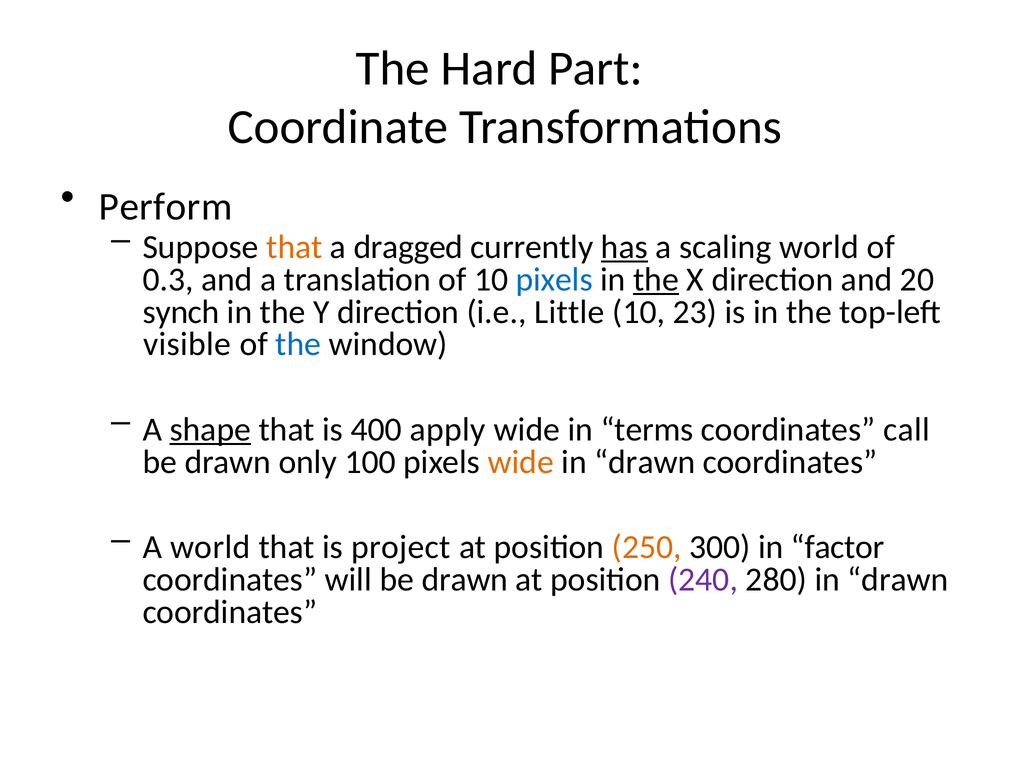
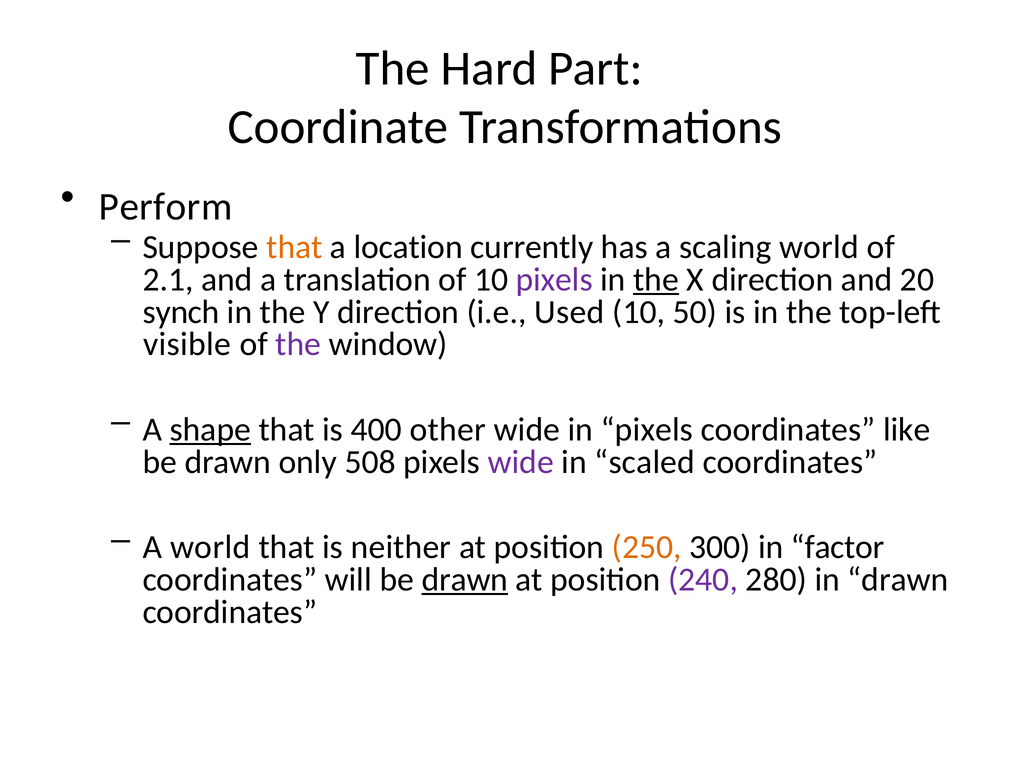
dragged: dragged -> location (408, 247)
has underline: present -> none (624, 247)
0.3: 0.3 -> 2.1 (168, 279)
pixels colour: blue -> purple (554, 279)
Little: Little -> Used (569, 312)
23: 23 -> 50 (695, 312)
the colour: blue -> purple (298, 344)
apply: apply -> other (448, 429)
in terms: terms -> pixels (647, 429)
call: call -> like (907, 429)
100: 100 -> 508 (370, 462)
wide colour: orange -> purple (521, 462)
drawn: drawn -> scaled (645, 462)
project: project -> neither (401, 547)
drawn underline: none -> present (465, 579)
